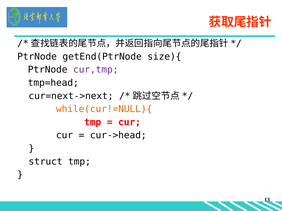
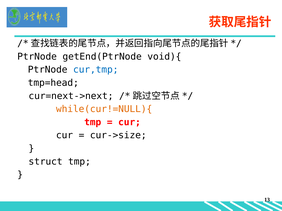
size){: size){ -> void){ (164, 57)
cur,tmp colour: purple -> blue (96, 70)
cur->head: cur->head -> cur->size (118, 136)
